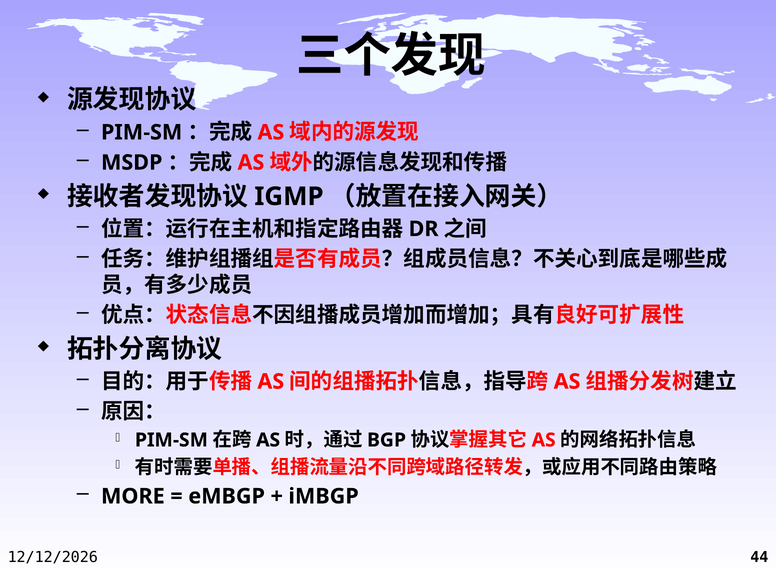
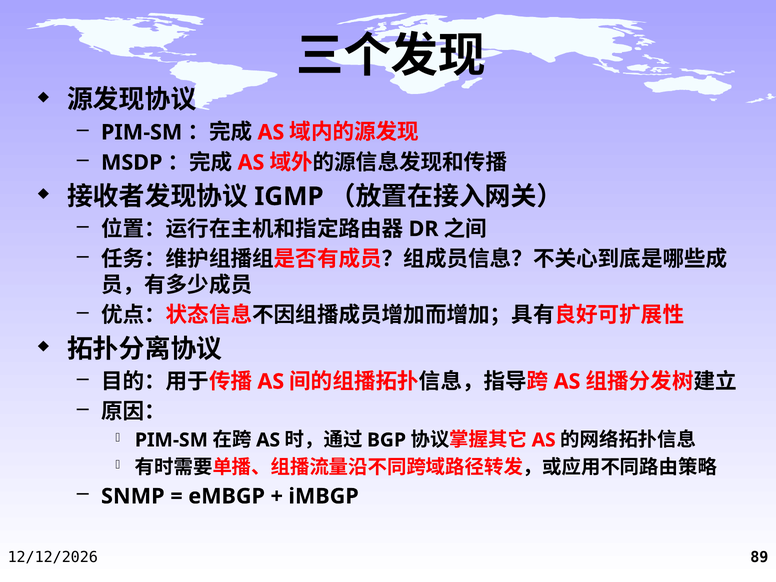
MORE: MORE -> SNMP (133, 496)
44: 44 -> 89 (759, 557)
